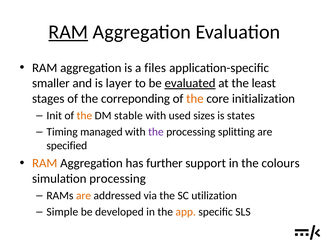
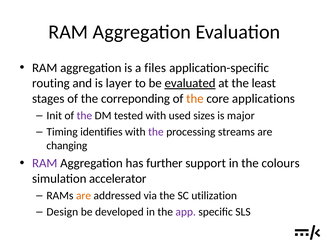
RAM underline: present -> none (68, 32)
smaller: smaller -> routing (51, 83)
initialization: initialization -> applications (263, 99)
the colour: orange -> purple (84, 116)
stable: stable -> tested (129, 116)
states: states -> major (241, 116)
managed: managed -> identifies (101, 132)
splitting: splitting -> streams (236, 132)
specified: specified -> changing (67, 145)
RAM colour: orange -> purple (45, 163)
simulation processing: processing -> accelerator (118, 178)
Simple: Simple -> Design (62, 212)
app colour: orange -> purple (186, 212)
